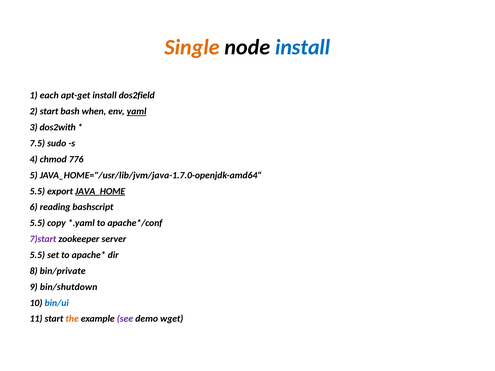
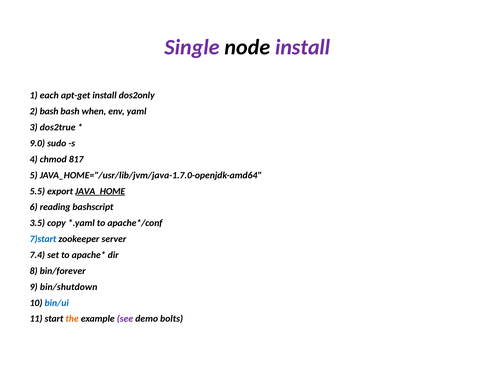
Single colour: orange -> purple (192, 47)
install colour: blue -> purple (303, 47)
dos2field: dos2field -> dos2only (137, 96)
2 start: start -> bash (49, 112)
yaml underline: present -> none (137, 112)
dos2with: dos2with -> dos2true (58, 127)
7.5: 7.5 -> 9.0 (37, 143)
776: 776 -> 817 (76, 159)
5.5: 5.5 -> 3.5 (37, 223)
7)start colour: purple -> blue (43, 239)
5.5: 5.5 -> 7.4 (37, 255)
bin/private: bin/private -> bin/forever (63, 271)
wget: wget -> bolts (172, 319)
